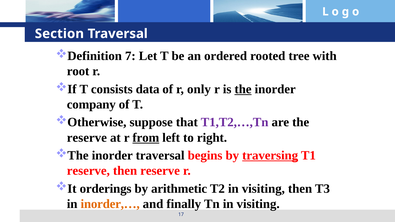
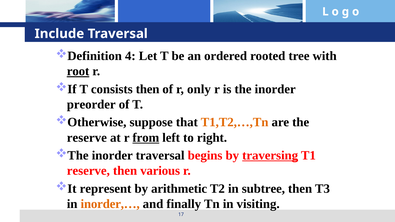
Section: Section -> Include (59, 34)
7: 7 -> 4 (130, 56)
root underline: none -> present (78, 71)
consists data: data -> then (148, 89)
the underline: present -> none (243, 89)
company: company -> preorder (91, 105)
T1,T2,…,Tn colour: purple -> orange (235, 122)
then reserve: reserve -> various (160, 171)
orderings: orderings -> represent (106, 189)
T2 in visiting: visiting -> subtree (263, 189)
